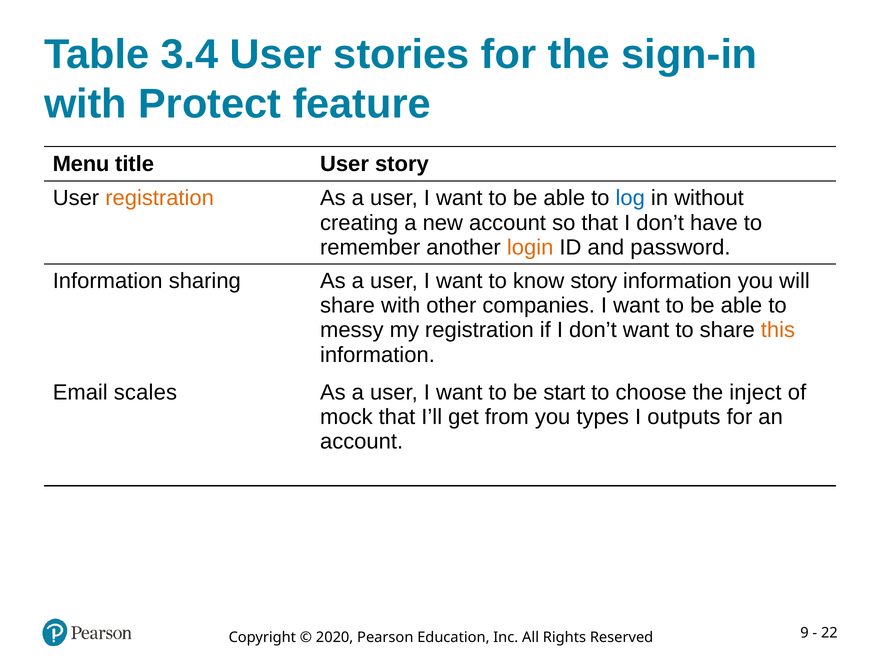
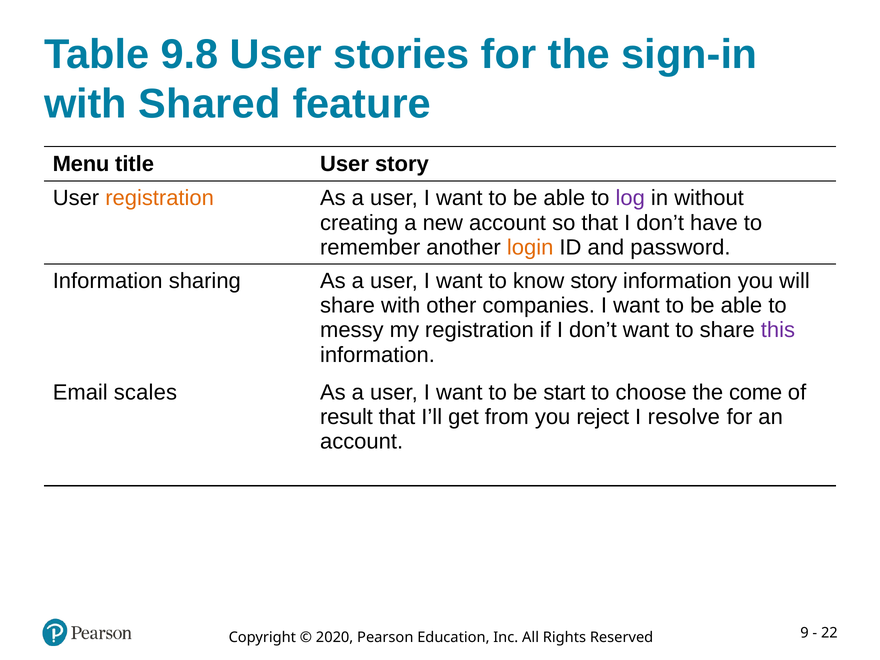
3.4: 3.4 -> 9.8 (189, 54)
Protect: Protect -> Shared (210, 104)
log colour: blue -> purple (630, 198)
this colour: orange -> purple (778, 330)
inject: inject -> come (756, 392)
mock: mock -> result (346, 417)
types: types -> reject (603, 417)
outputs: outputs -> resolve (684, 417)
